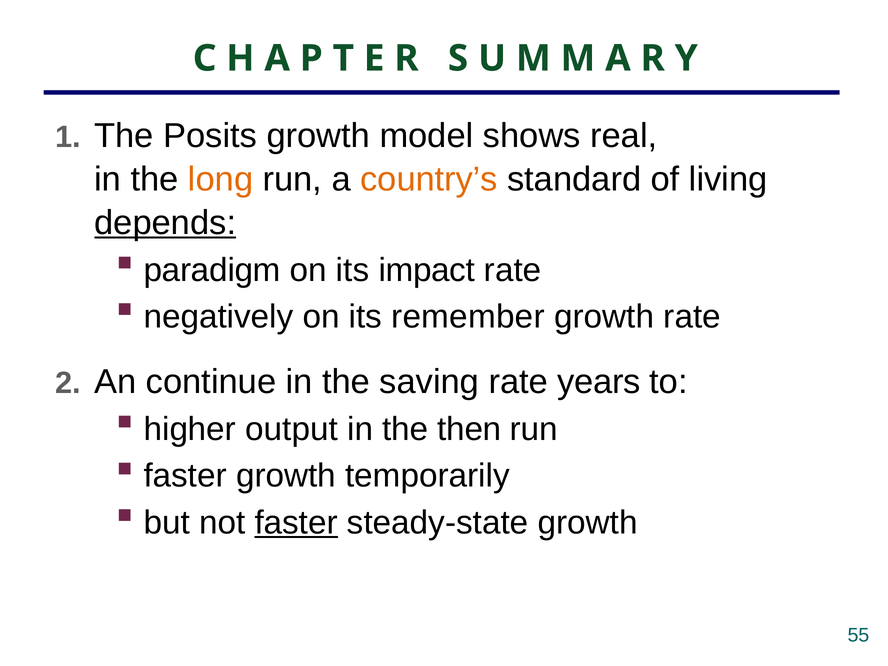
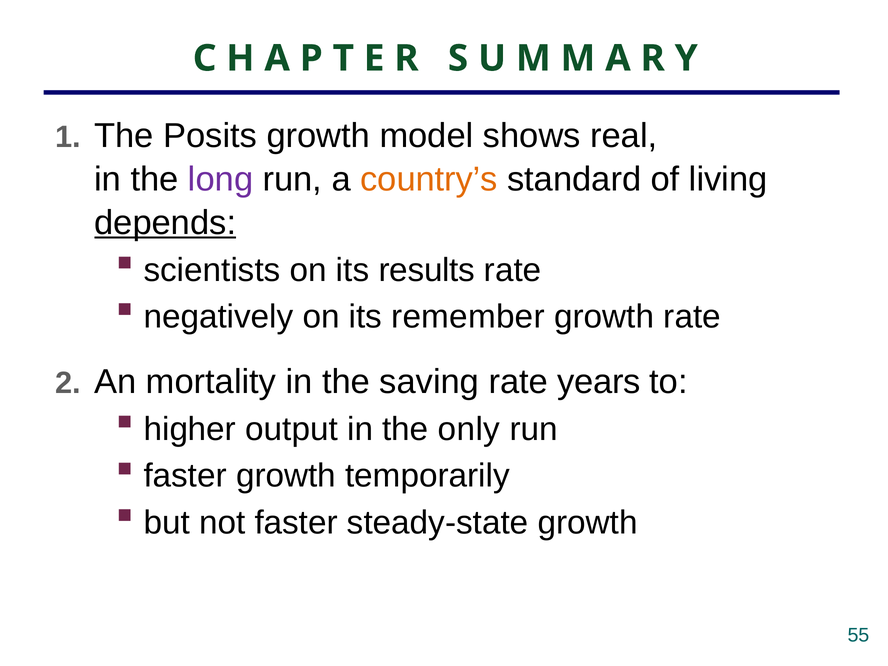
long colour: orange -> purple (221, 179)
paradigm: paradigm -> scientists (212, 270)
impact: impact -> results (427, 270)
continue: continue -> mortality (211, 382)
then: then -> only (469, 429)
faster underline: present -> none (296, 523)
